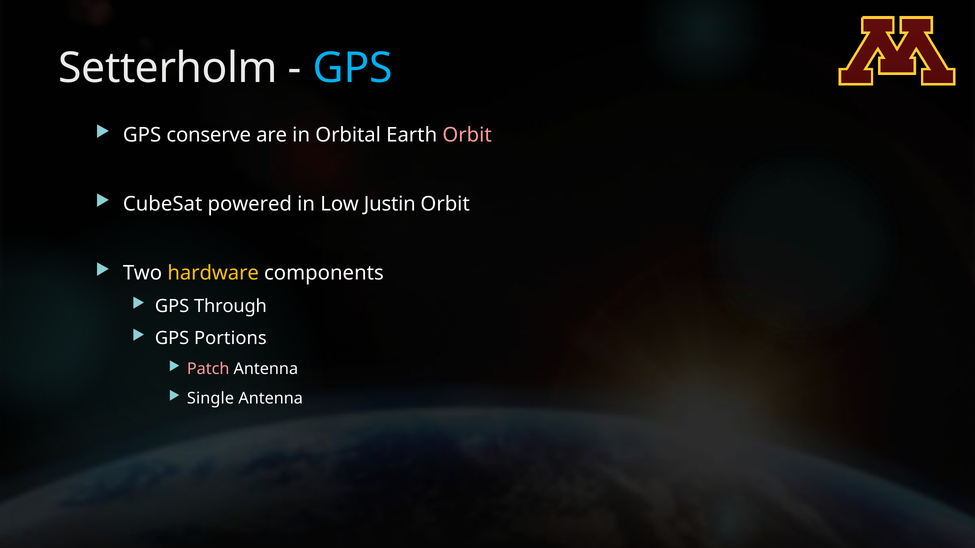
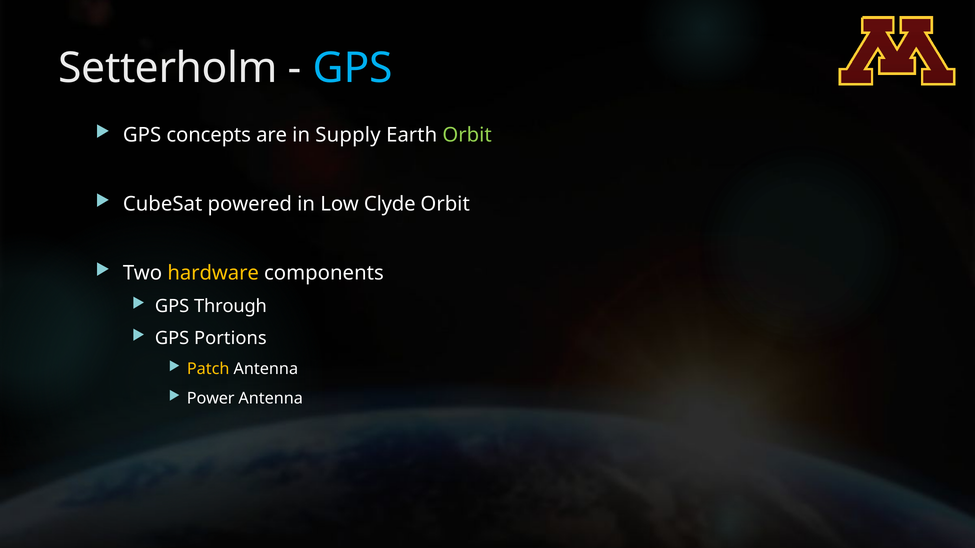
conserve: conserve -> concepts (209, 135)
Orbital: Orbital -> Supply (348, 135)
Orbit colour: pink -> light green (467, 135)
Justin: Justin -> Clyde (390, 204)
Patch colour: pink -> yellow (208, 369)
Single: Single -> Power (211, 399)
